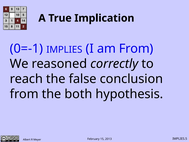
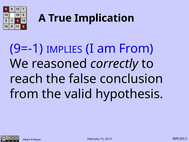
0=-1: 0=-1 -> 9=-1 (26, 49)
both: both -> valid (78, 94)
